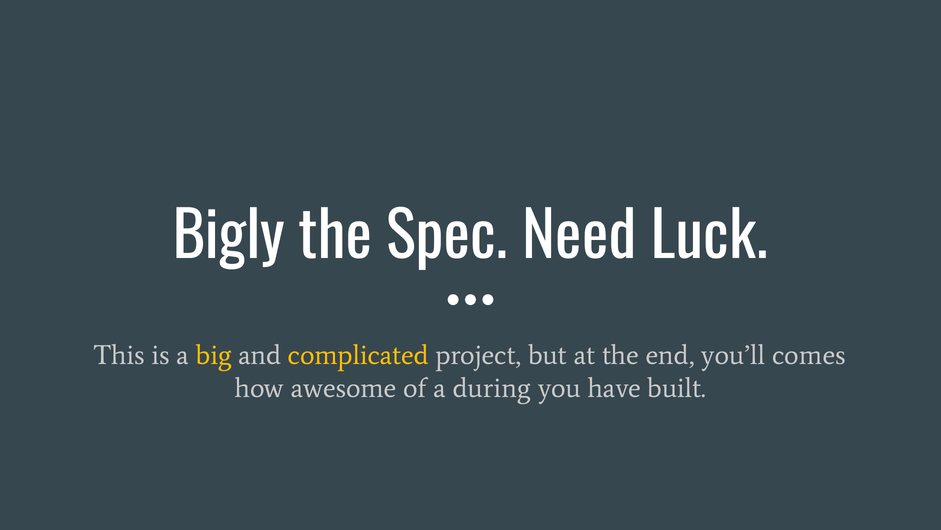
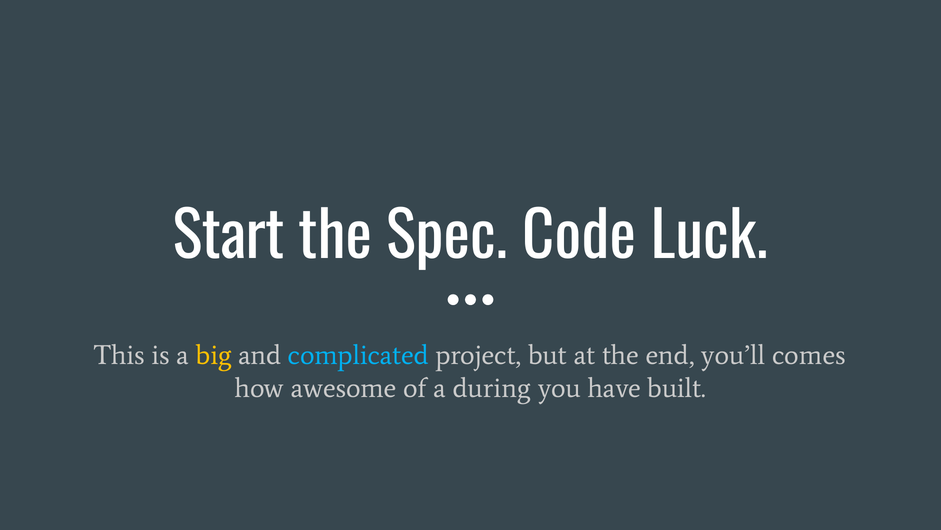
Bigly: Bigly -> Start (229, 237)
Need: Need -> Code (579, 237)
complicated colour: yellow -> light blue (358, 355)
